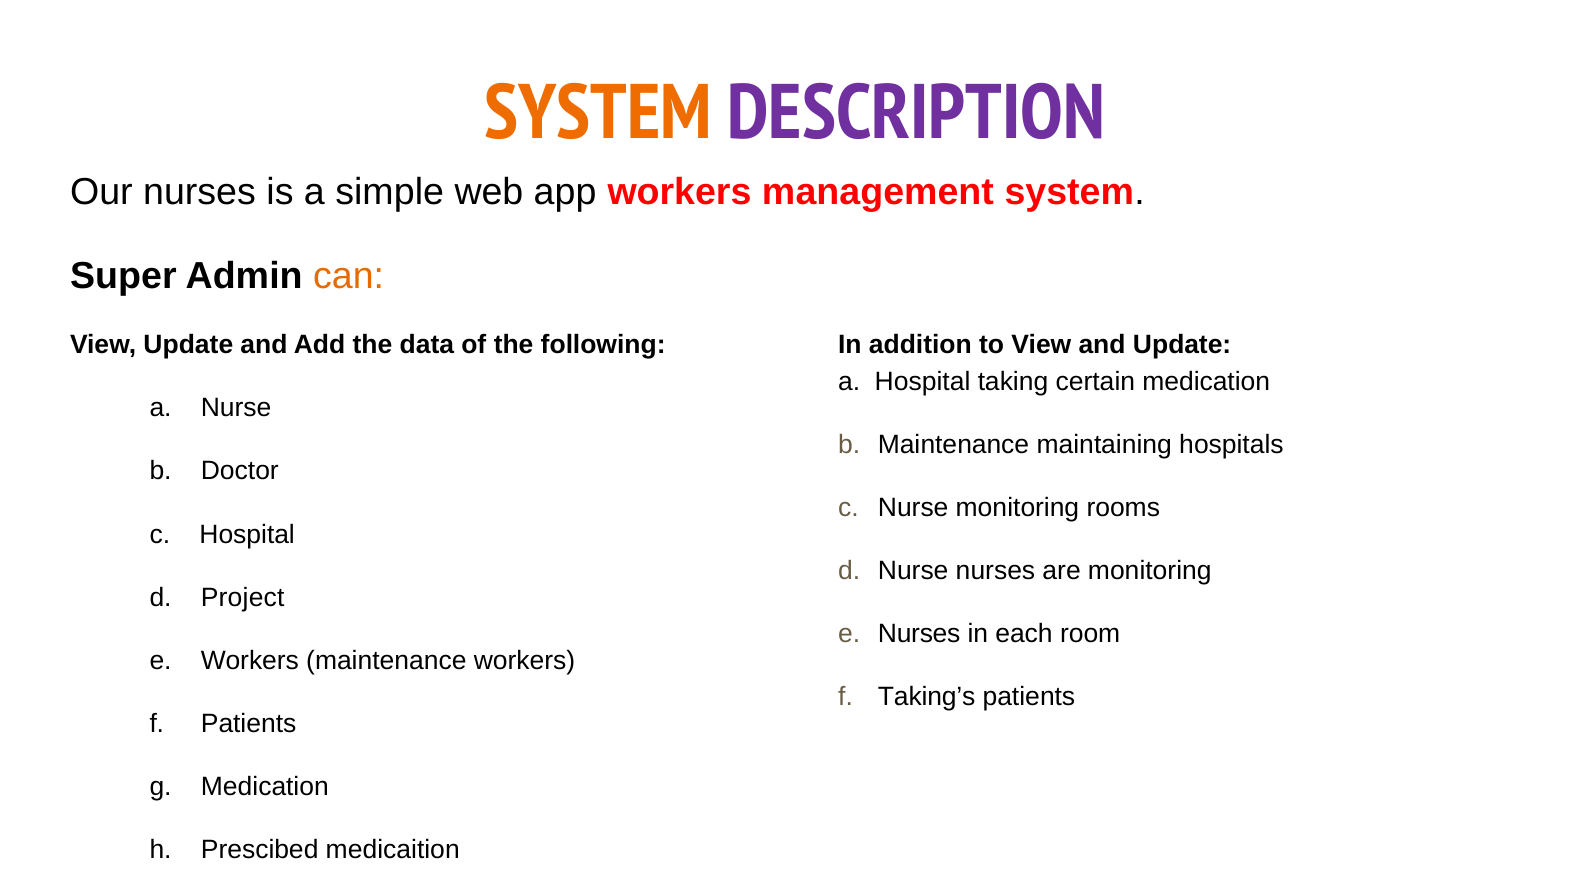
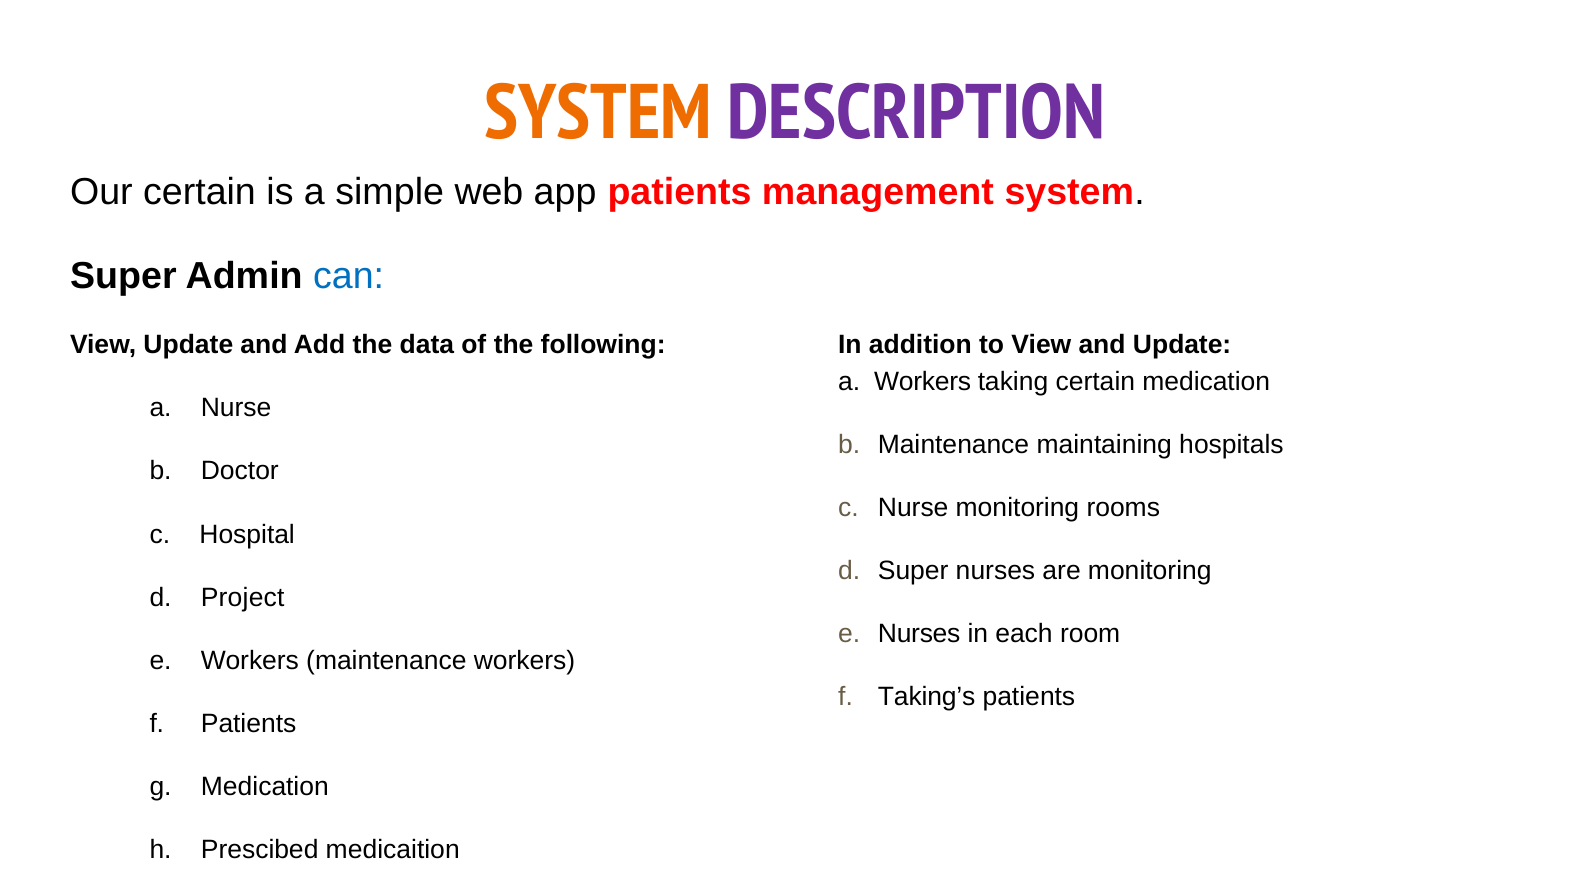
Our nurses: nurses -> certain (200, 192)
app workers: workers -> patients (679, 192)
can colour: orange -> blue (349, 275)
a Hospital: Hospital -> Workers (923, 381)
d Nurse: Nurse -> Super (913, 570)
